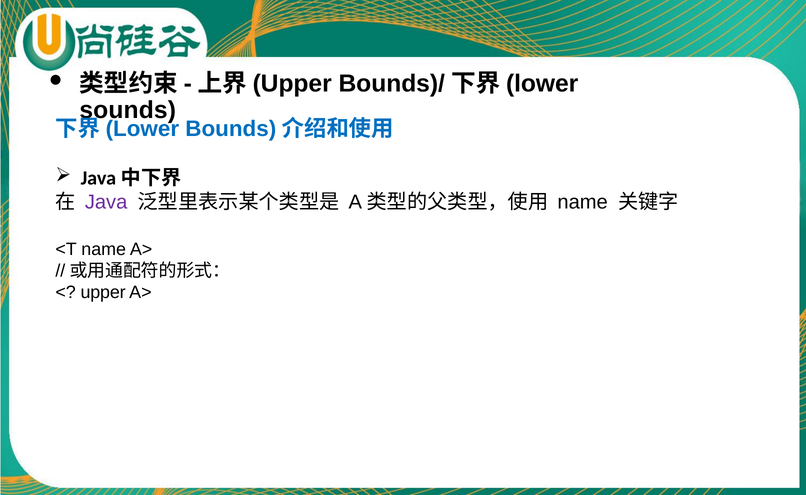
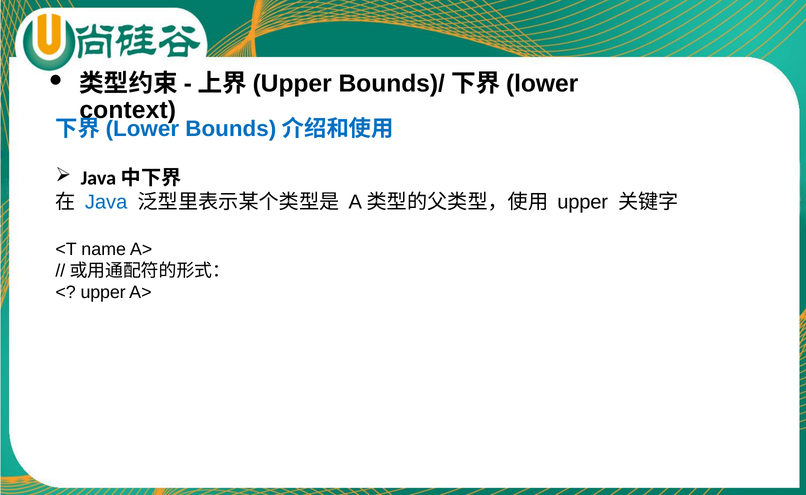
sounds: sounds -> context (128, 110)
Java colour: purple -> blue (106, 202)
name: name -> upper (583, 202)
